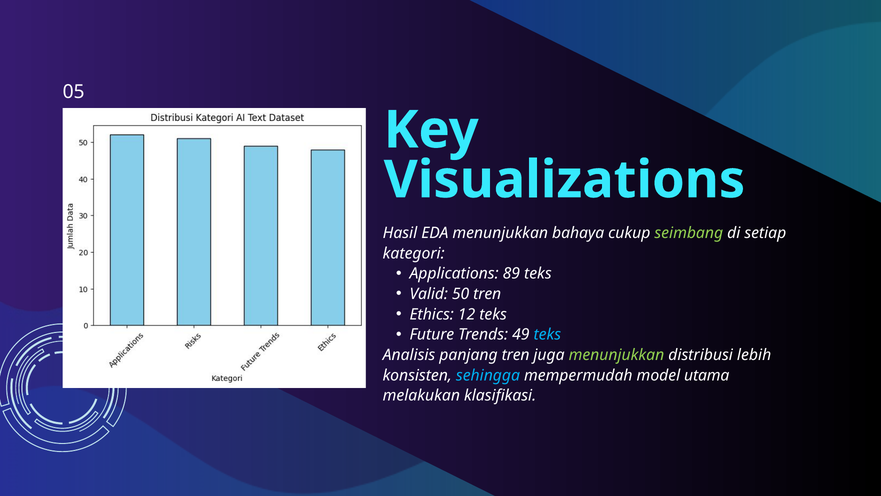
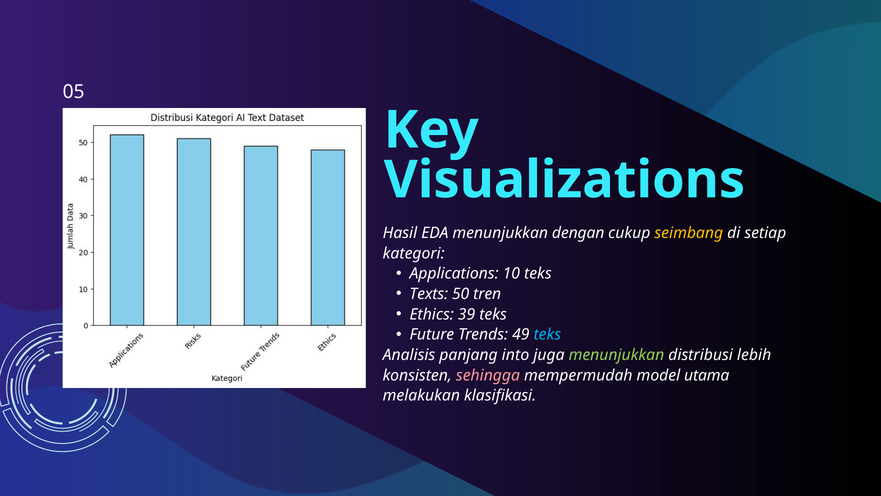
bahaya: bahaya -> dengan (578, 233)
seimbang colour: light green -> yellow (689, 233)
89: 89 -> 10 (511, 274)
Valid: Valid -> Texts (429, 294)
12: 12 -> 39 (467, 314)
panjang tren: tren -> into (515, 355)
sehingga colour: light blue -> pink (488, 375)
